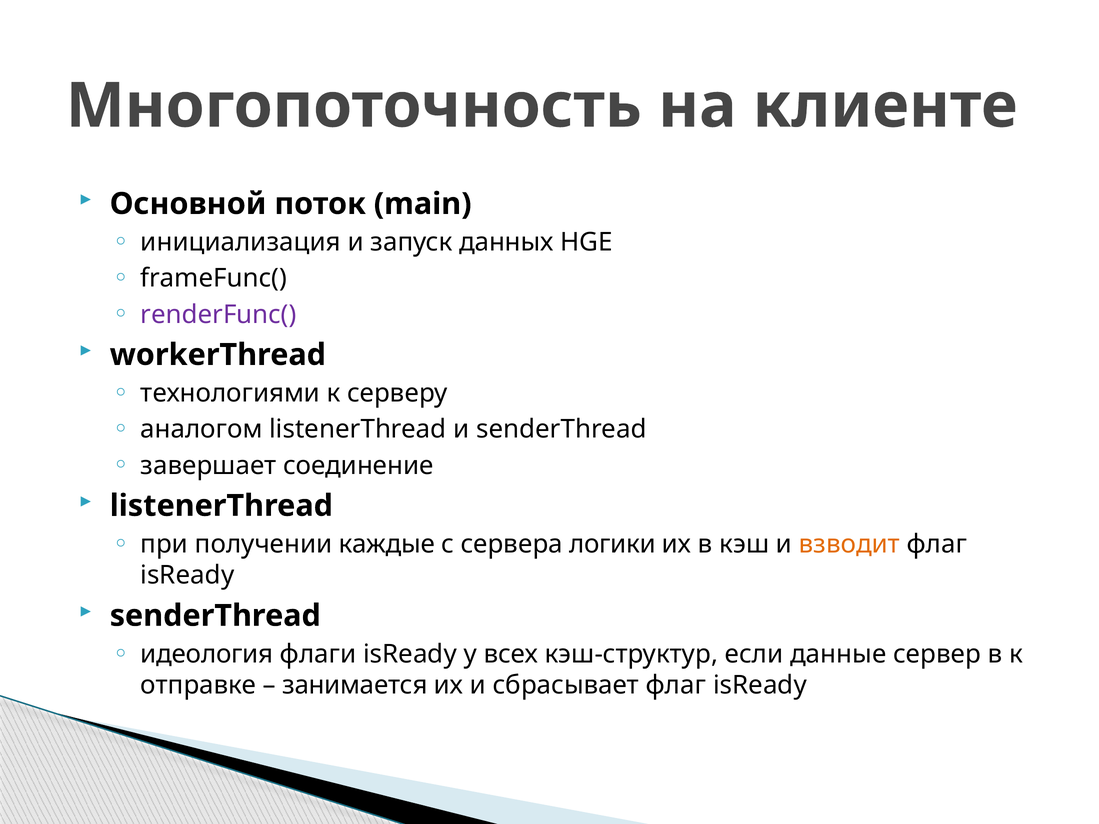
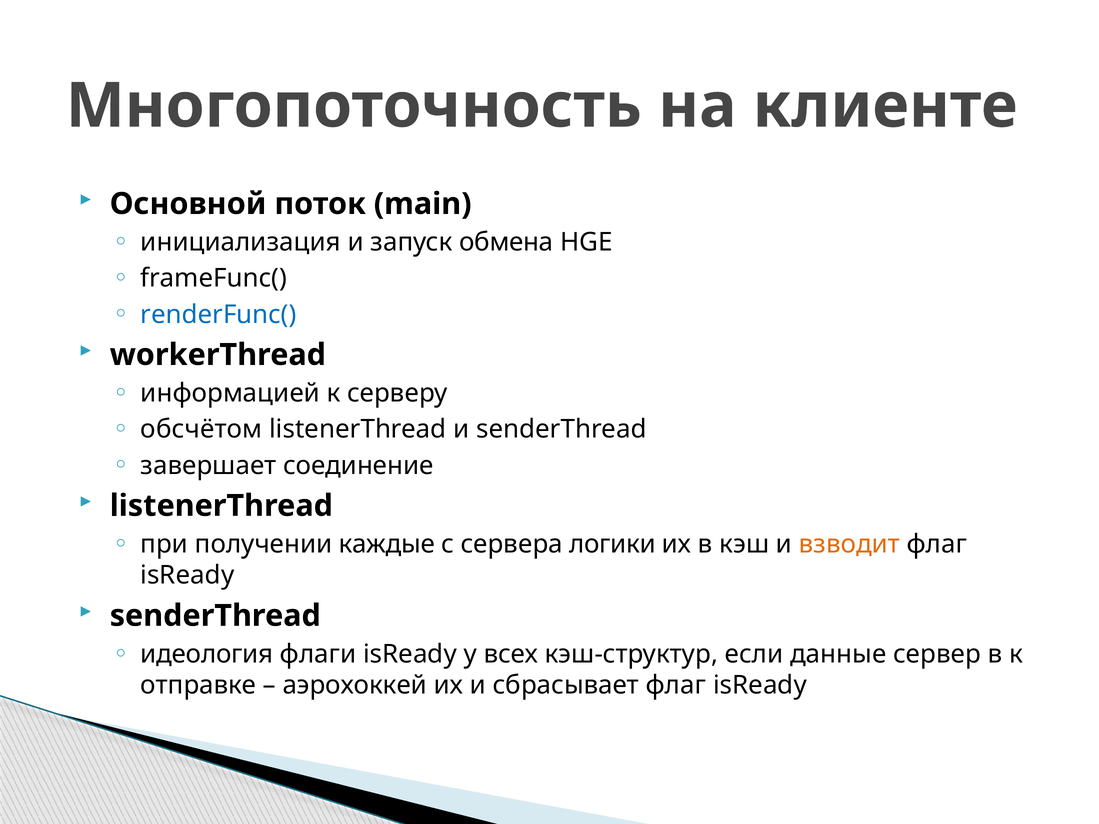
данных: данных -> обмена (506, 242)
renderFunc( colour: purple -> blue (218, 315)
технологиями: технологиями -> информацией (230, 393)
аналогом: аналогом -> обсчётом (201, 430)
занимается: занимается -> аэрохоккей (355, 686)
